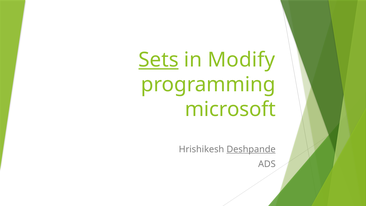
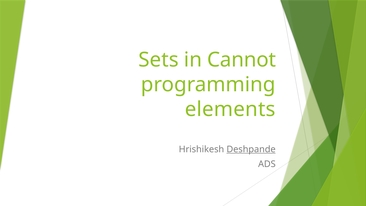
Sets underline: present -> none (159, 60)
Modify: Modify -> Cannot (242, 60)
microsoft: microsoft -> elements (230, 109)
